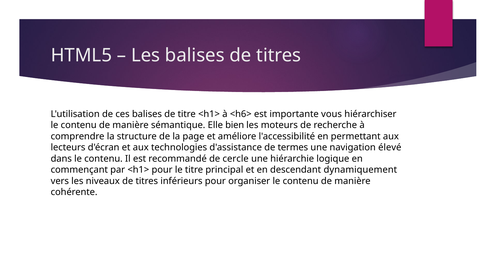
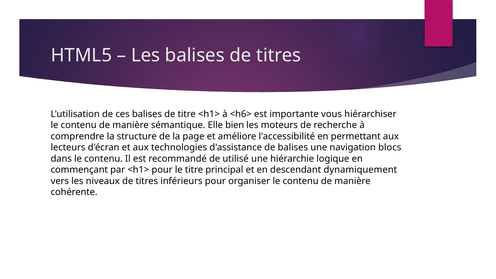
de termes: termes -> balises (293, 147)
élevé: élevé -> blocs (390, 147)
cercle: cercle -> utilisé (236, 159)
